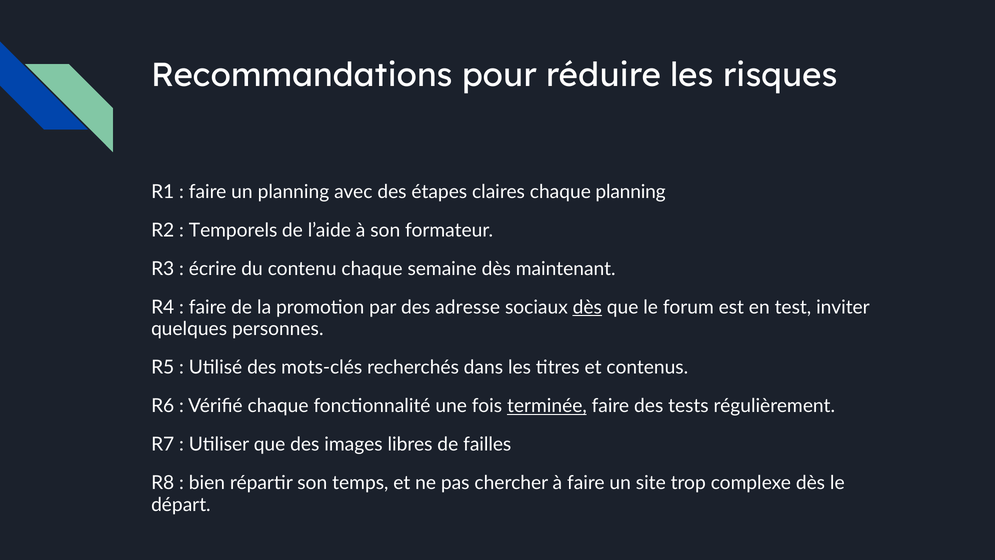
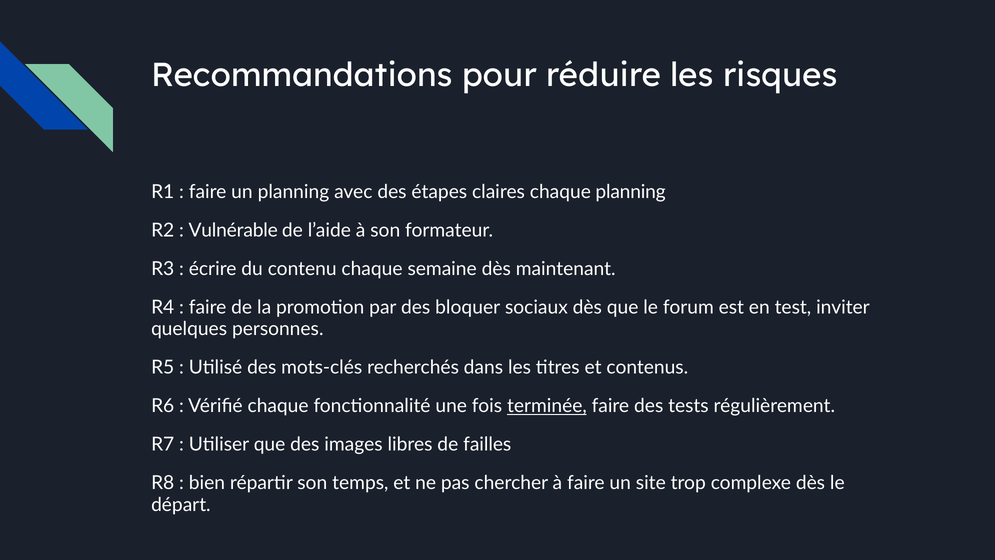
Temporels: Temporels -> Vulnérable (233, 230)
adresse: adresse -> bloquer (468, 307)
dès underline: present -> none (587, 307)
